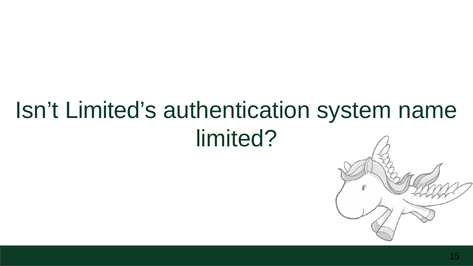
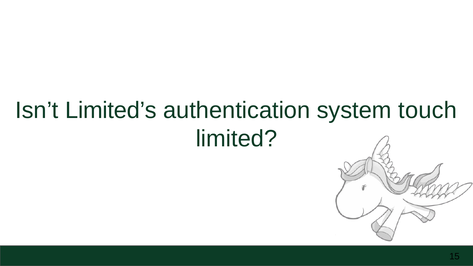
name: name -> touch (428, 110)
